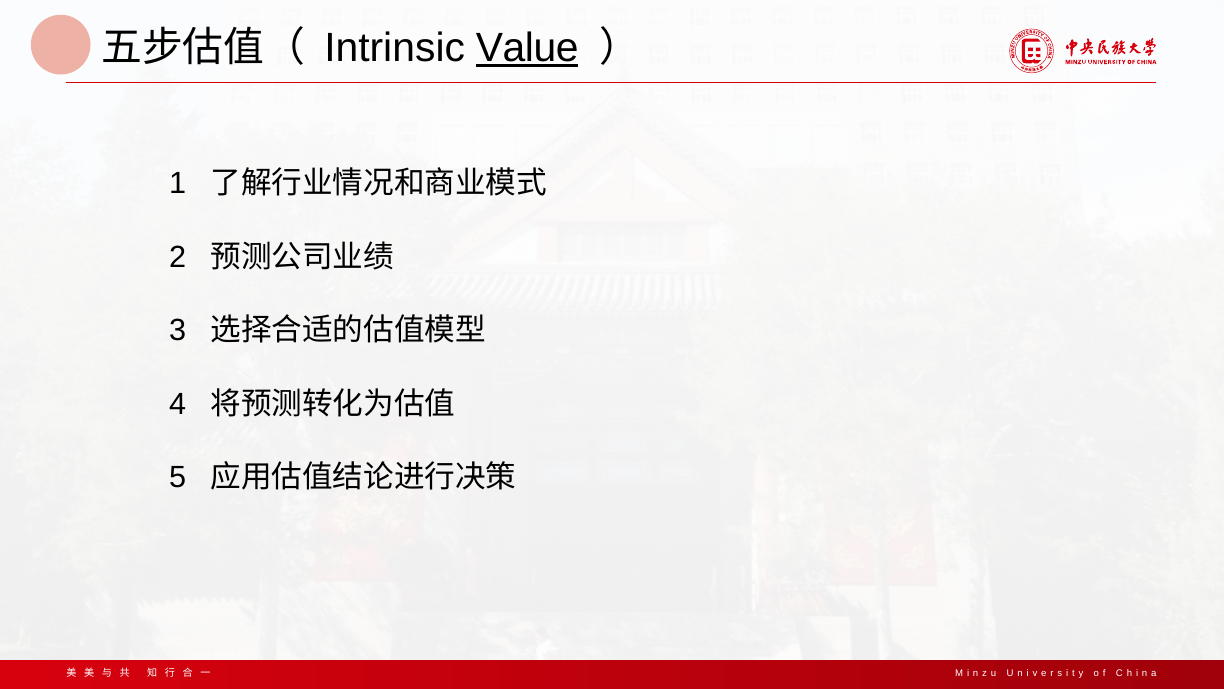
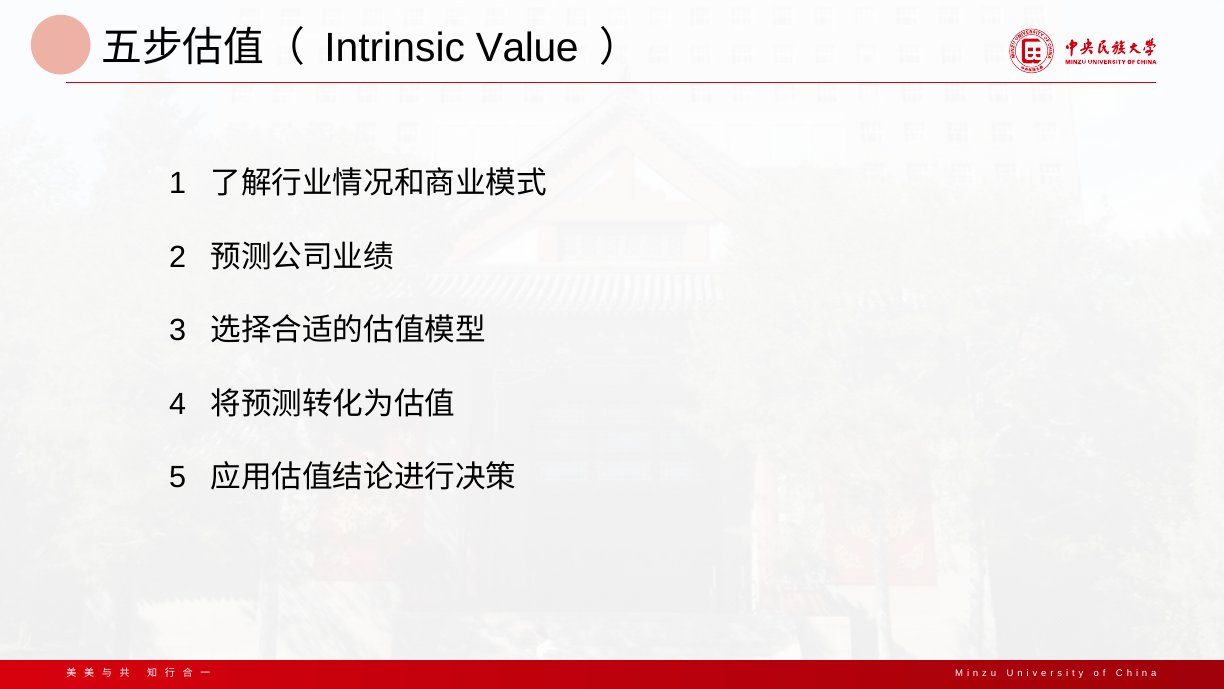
Value underline: present -> none (527, 48)
